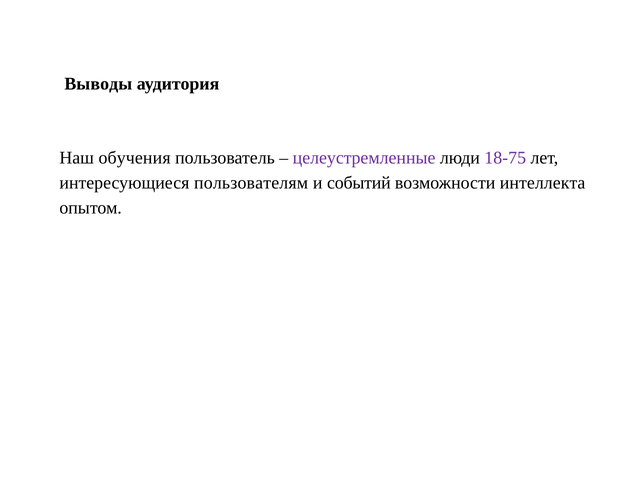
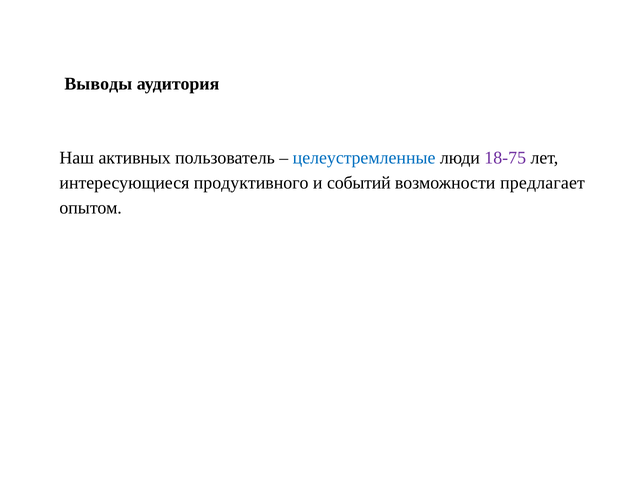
обучения: обучения -> активных (135, 158)
целеустремленные colour: purple -> blue (364, 158)
пользователям: пользователям -> продуктивного (251, 183)
интеллекта: интеллекта -> предлагает (543, 183)
